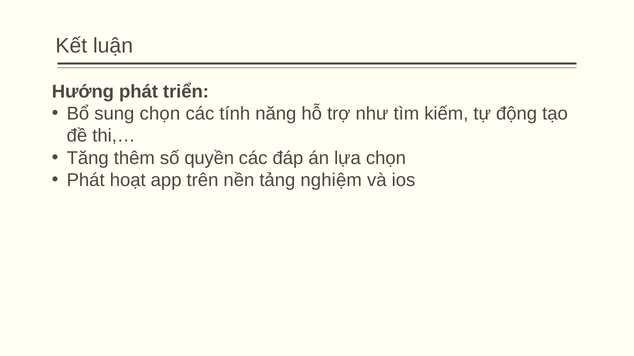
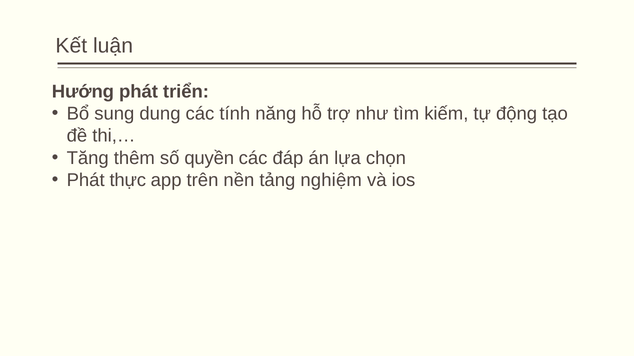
sung chọn: chọn -> dung (160, 114)
hoạt: hoạt -> thực (128, 180)
